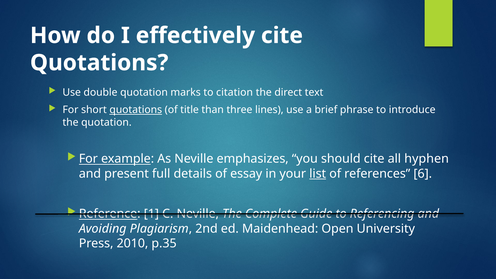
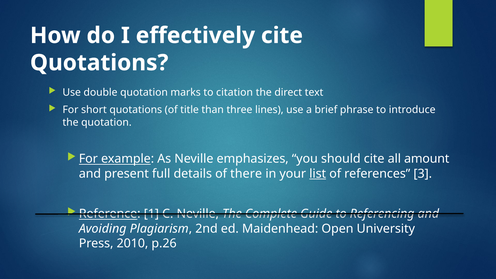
quotations underline: present -> none (136, 110)
hyphen: hyphen -> amount (427, 159)
essay: essay -> there (246, 174)
6: 6 -> 3 (423, 174)
p.35: p.35 -> p.26 (164, 244)
